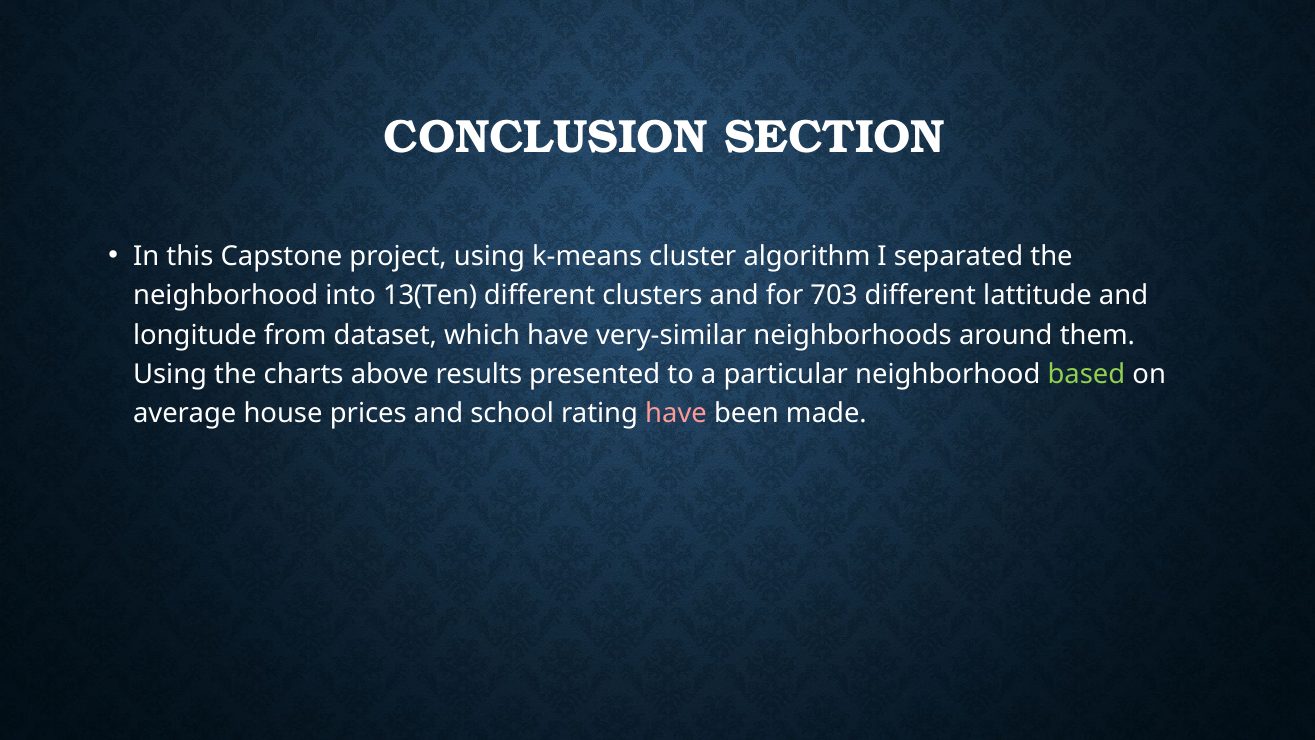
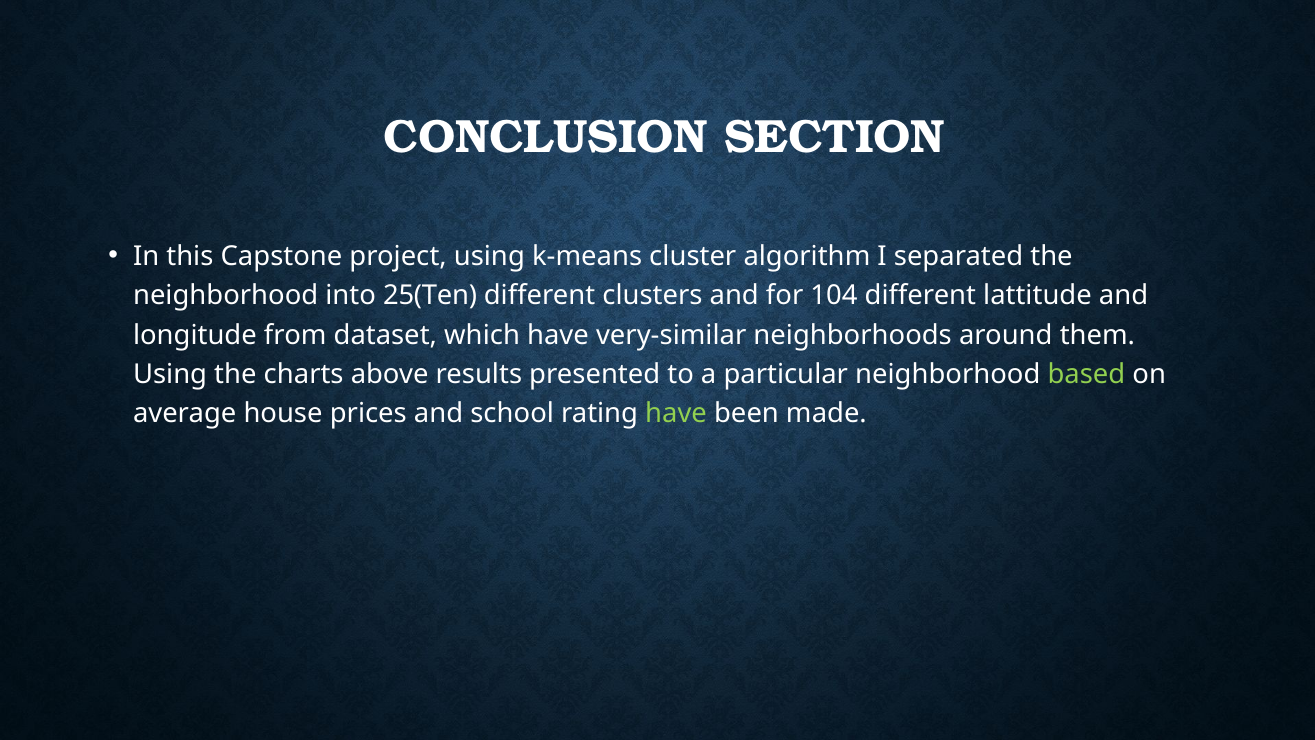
13(Ten: 13(Ten -> 25(Ten (430, 295)
703: 703 -> 104 (834, 295)
have colour: pink -> light green (676, 414)
